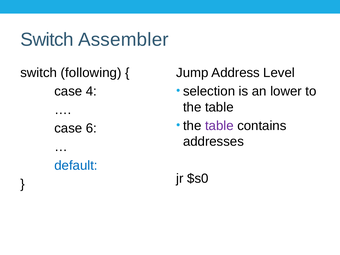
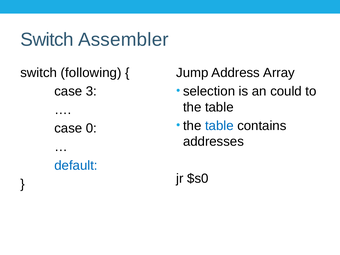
Level: Level -> Array (279, 73)
4: 4 -> 3 (91, 91)
lower: lower -> could (286, 91)
table colour: purple -> blue (219, 126)
6: 6 -> 0 (91, 128)
